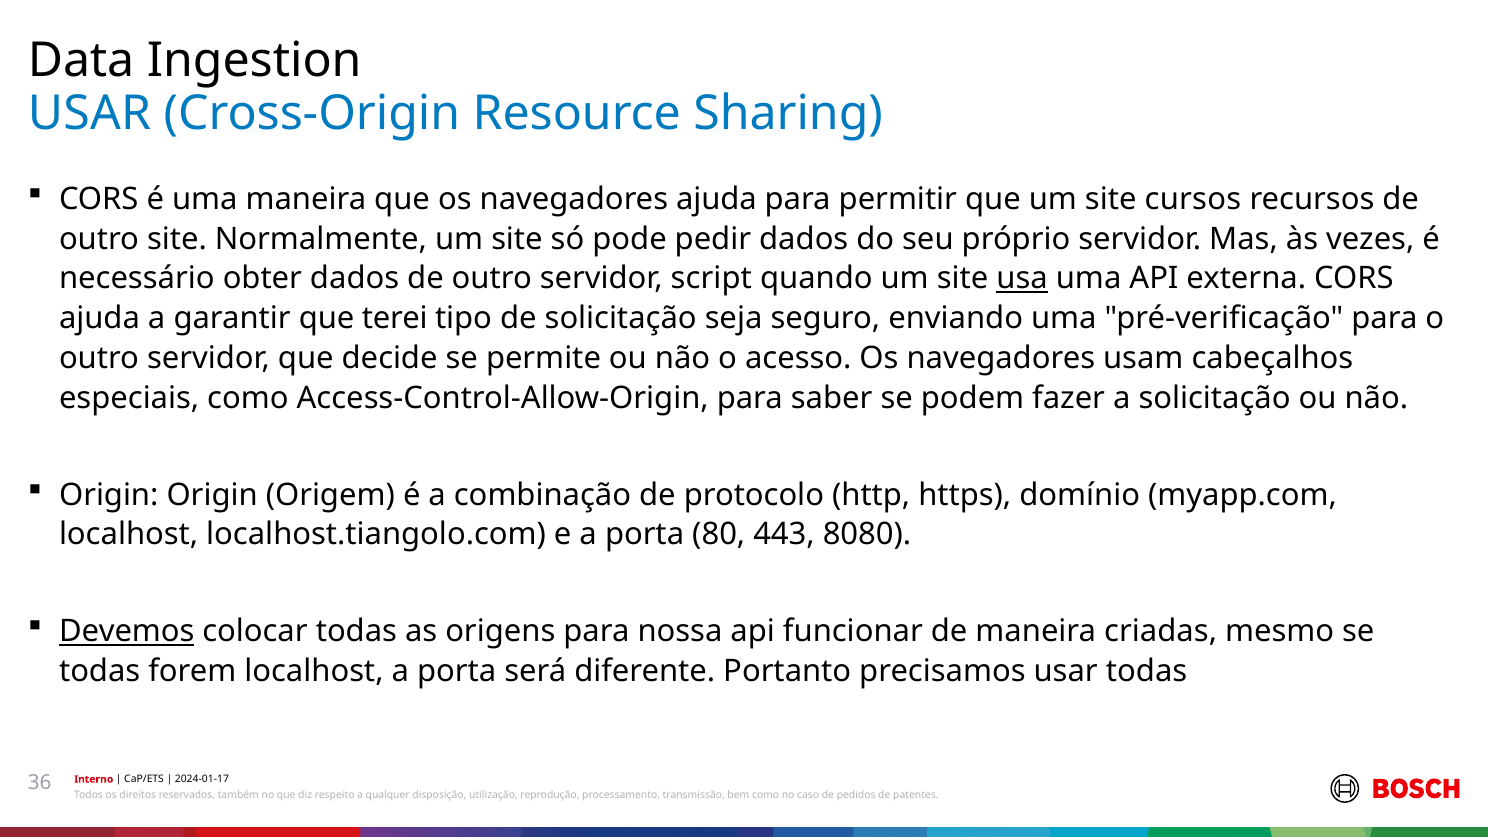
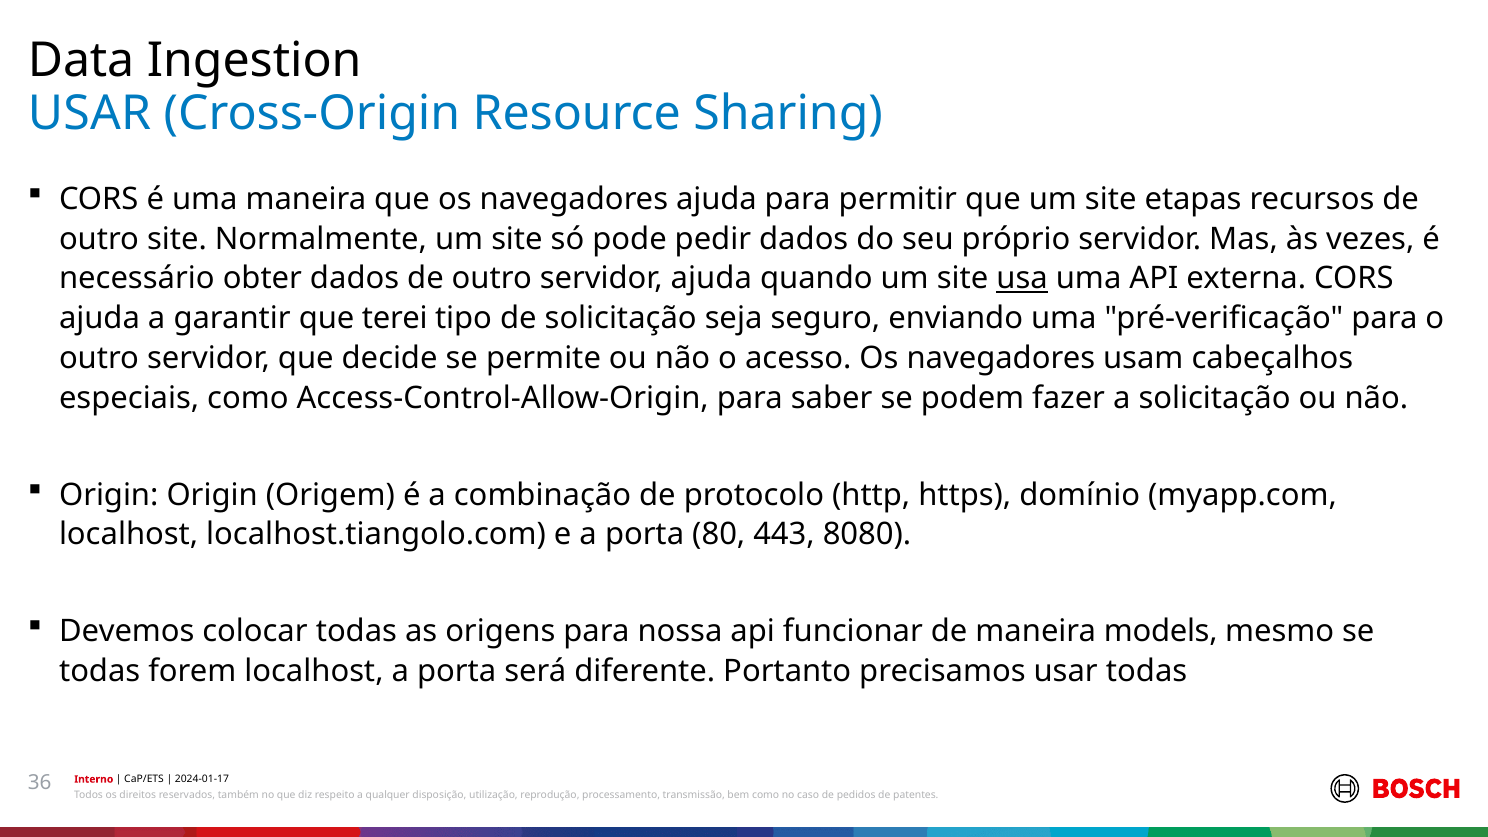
cursos: cursos -> etapas (1193, 199)
servidor script: script -> ajuda (711, 279)
Devemos underline: present -> none (127, 632)
criadas: criadas -> models (1161, 632)
